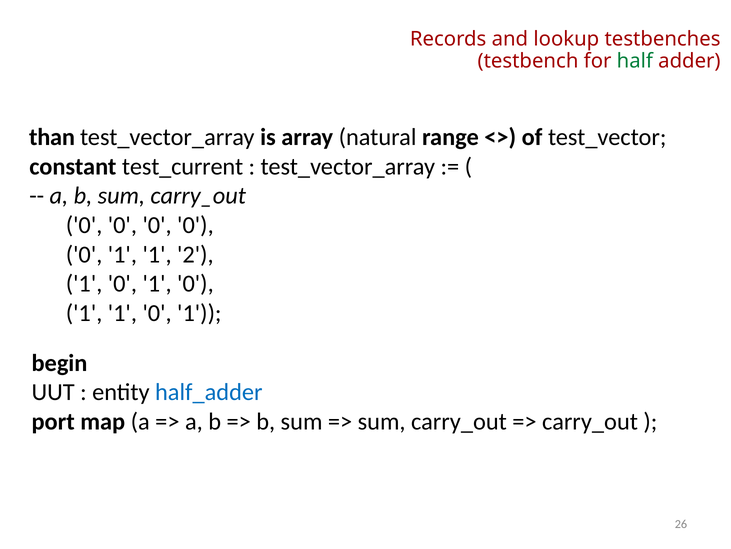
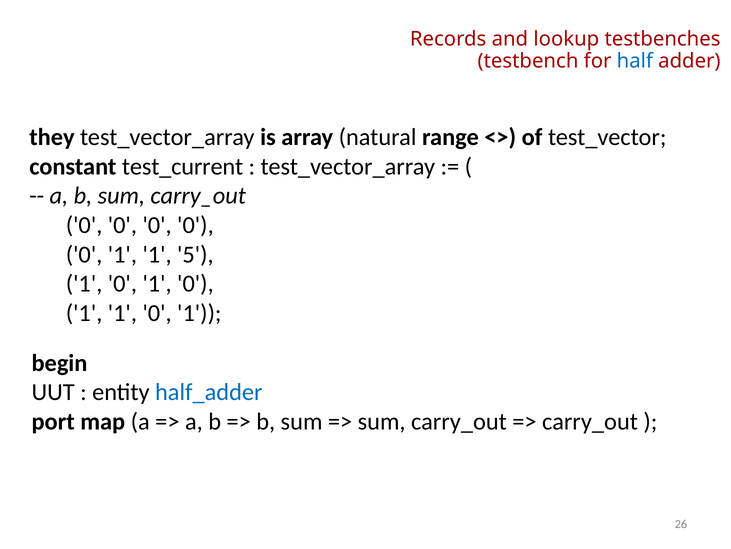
half colour: green -> blue (635, 61)
than: than -> they (52, 137)
2: 2 -> 5 (195, 254)
